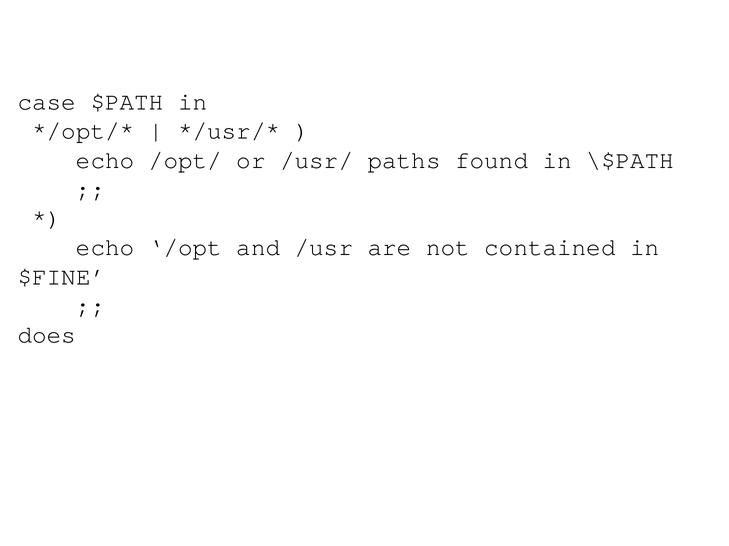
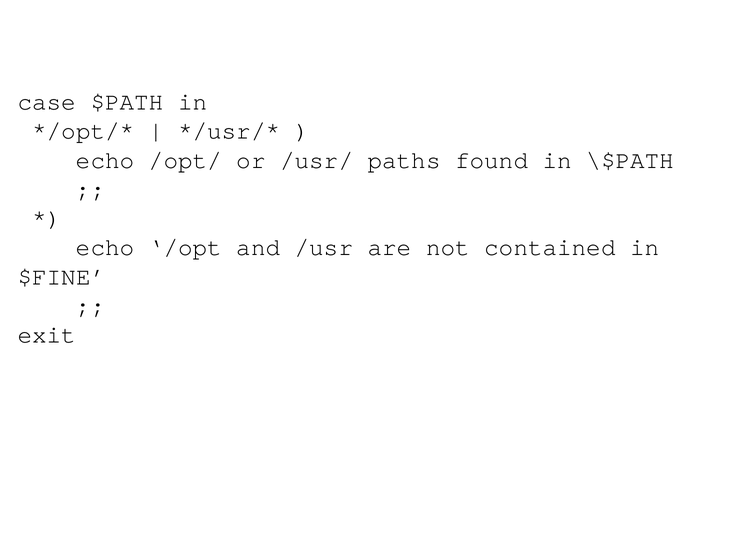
does: does -> exit (47, 335)
